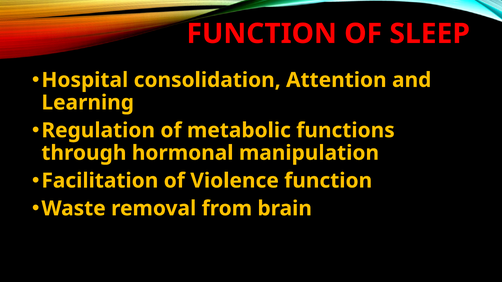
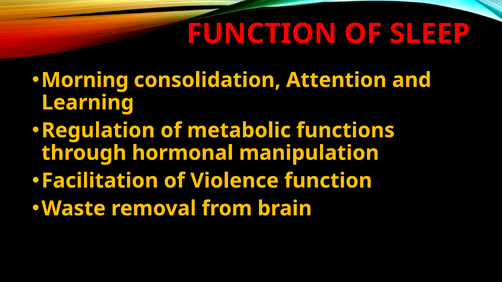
Hospital: Hospital -> Morning (85, 80)
